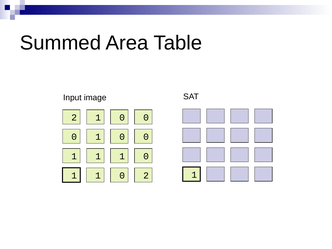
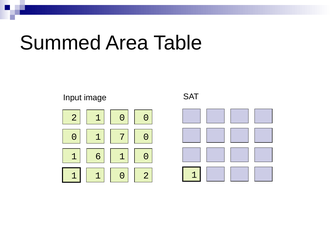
0 1 0: 0 -> 7 (122, 137)
1: 1 -> 6 (98, 156)
